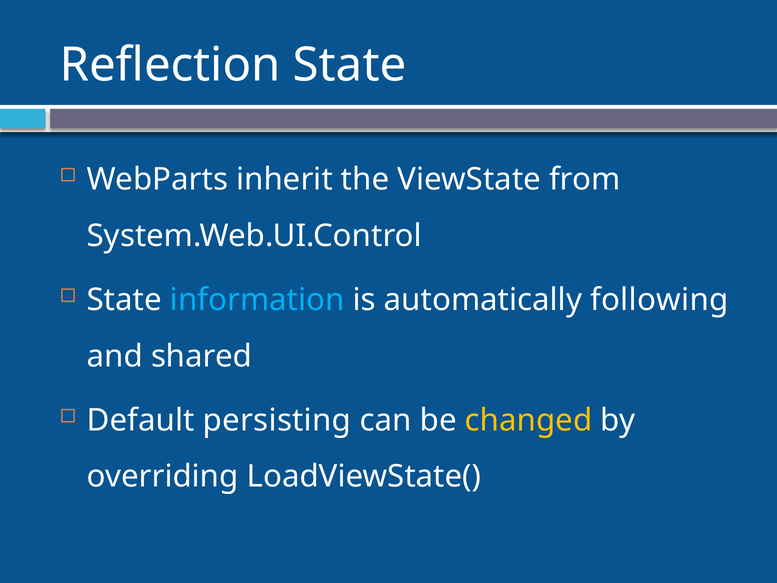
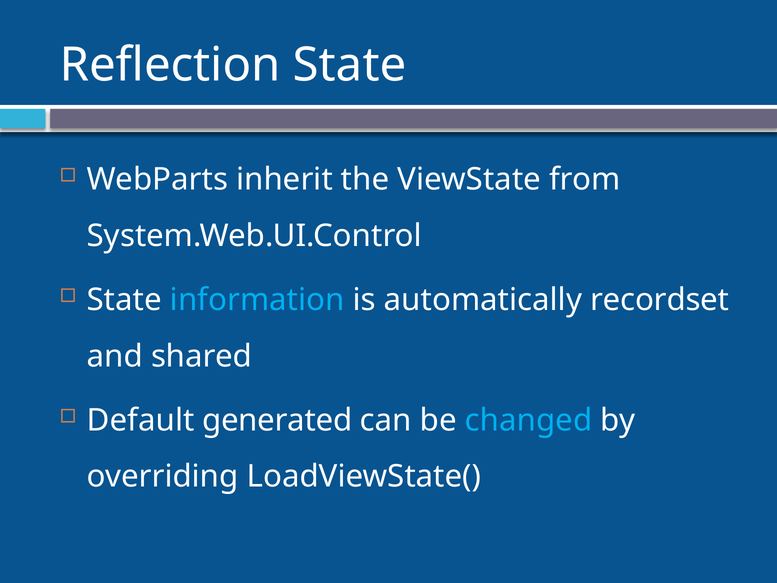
following: following -> recordset (660, 300)
persisting: persisting -> generated (277, 420)
changed colour: yellow -> light blue (529, 420)
